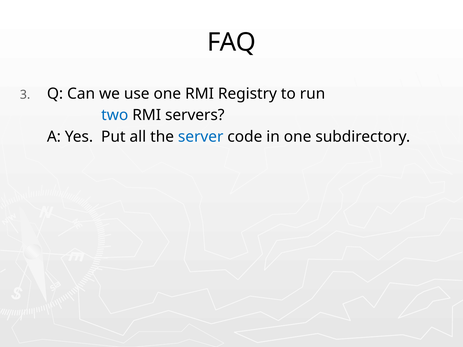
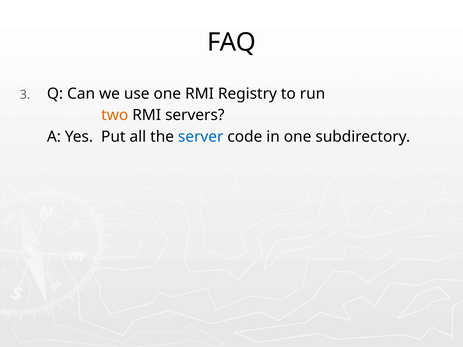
two colour: blue -> orange (115, 115)
